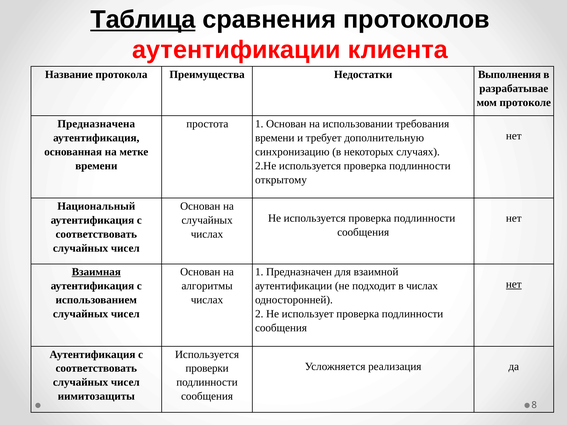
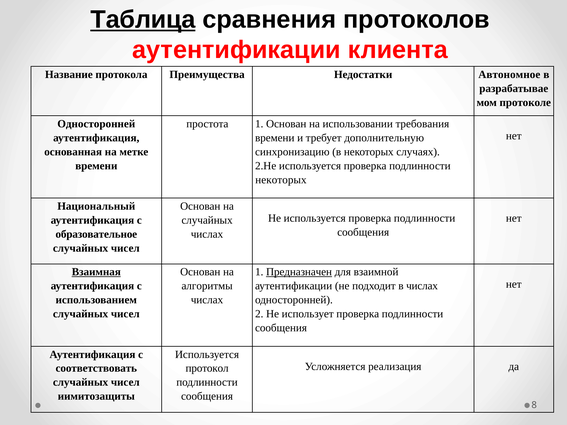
Выполнения: Выполнения -> Автономное (509, 74)
Предназначена: Предназначена -> Односторонней (96, 124)
открытому: открытому -> некоторых (281, 180)
соответствовать: соответствовать -> образовательное (96, 234)
Предназначен underline: none -> present (299, 272)
нет underline: present -> none (514, 284)
проверки: проверки -> протокол (207, 369)
